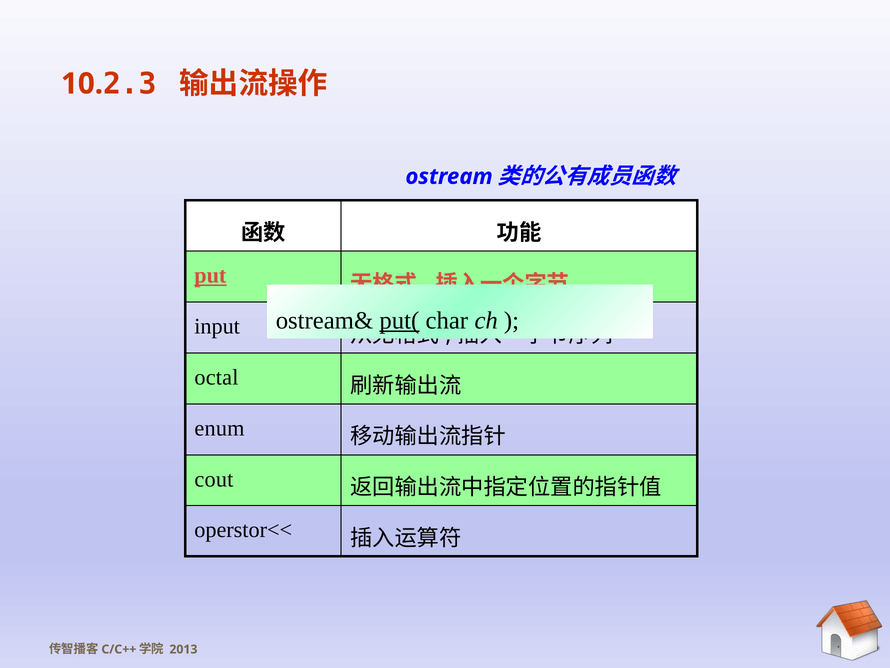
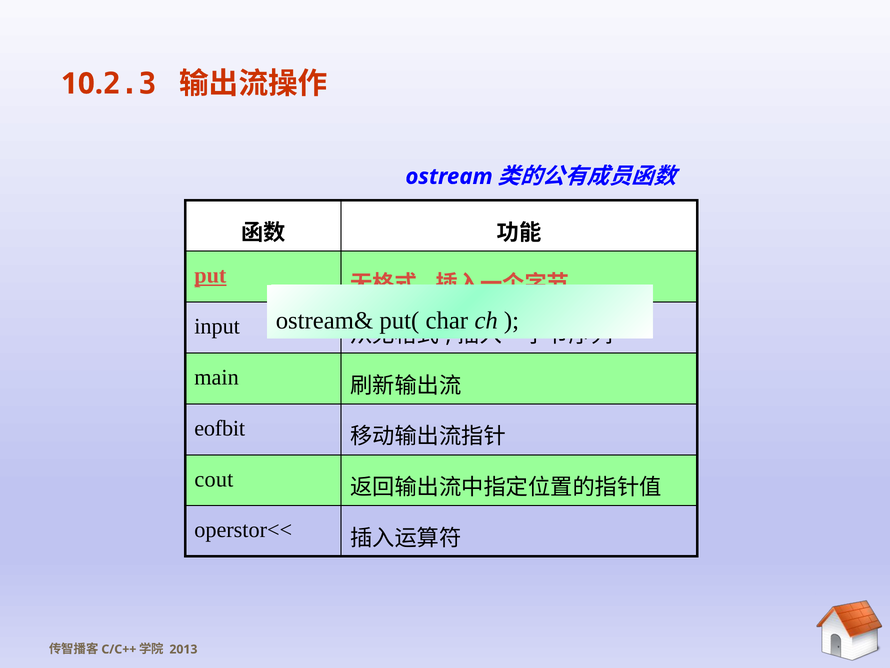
put( underline: present -> none (399, 320)
octal: octal -> main (217, 377)
enum: enum -> eofbit (220, 428)
